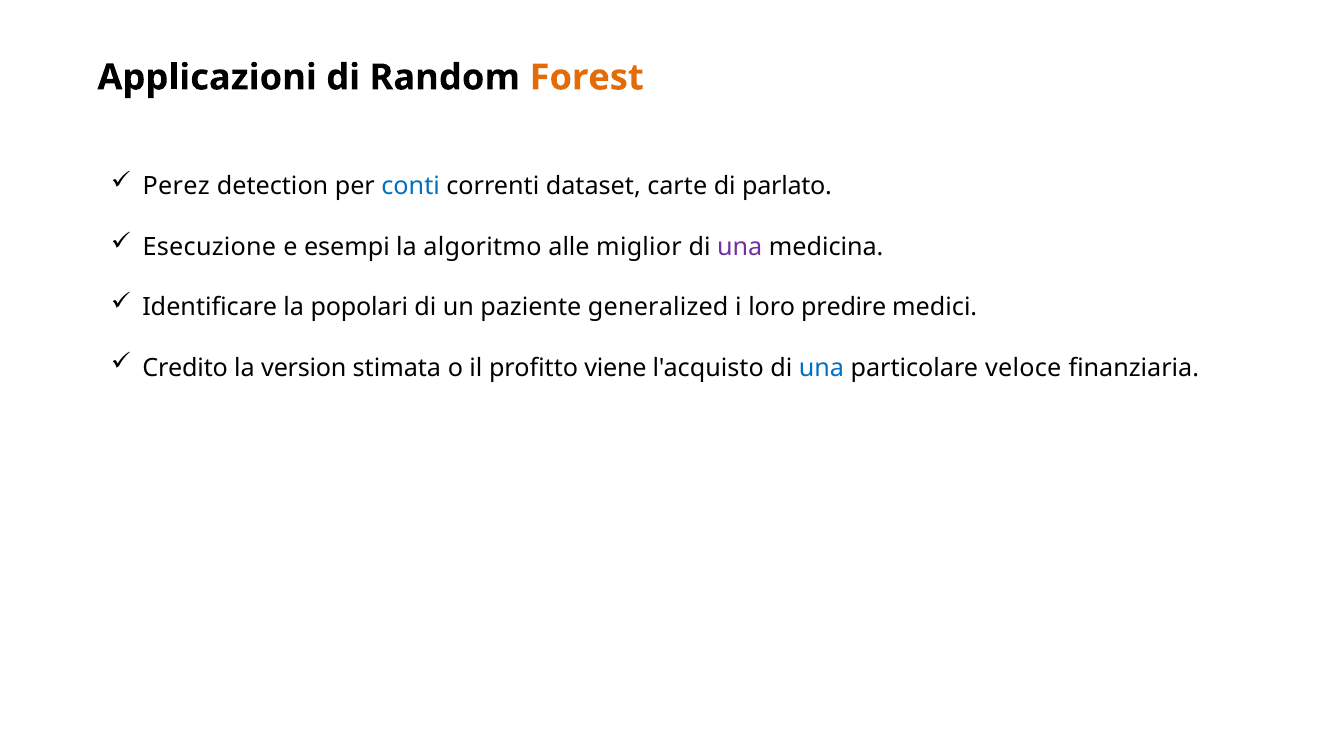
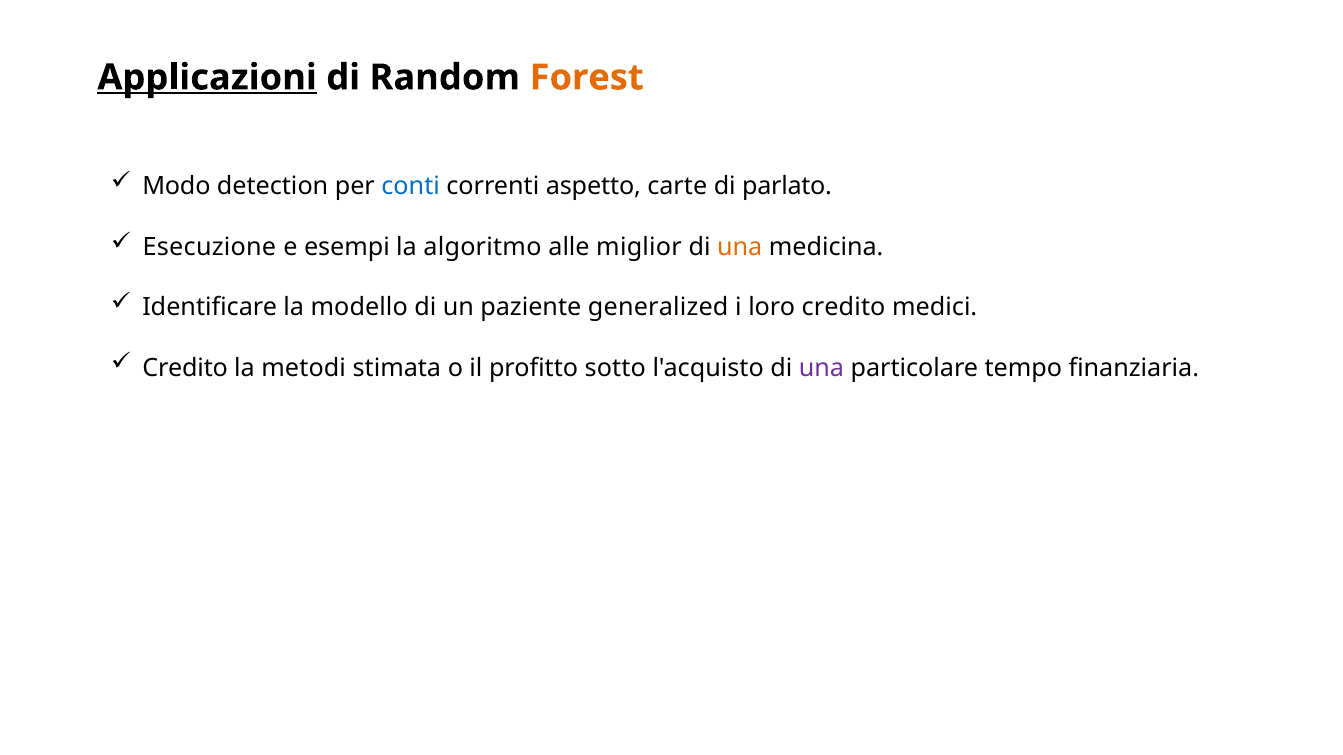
Applicazioni underline: none -> present (207, 78)
Perez: Perez -> Modo (176, 187)
dataset: dataset -> aspetto (593, 187)
una colour: purple -> orange (740, 247)
popolari: popolari -> modello (359, 308)
loro predire: predire -> credito (844, 308)
version: version -> metodi (304, 368)
viene: viene -> sotto (615, 368)
una colour: blue -> purple (821, 368)
veloce: veloce -> tempo (1023, 368)
